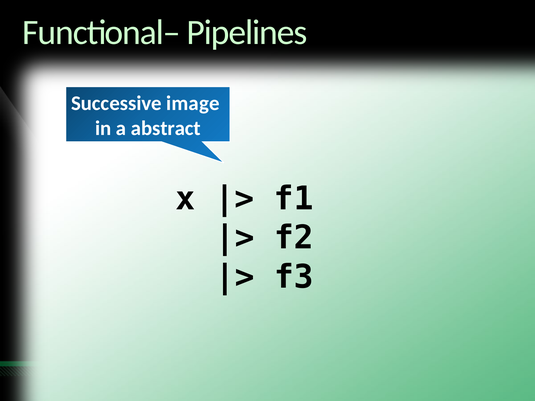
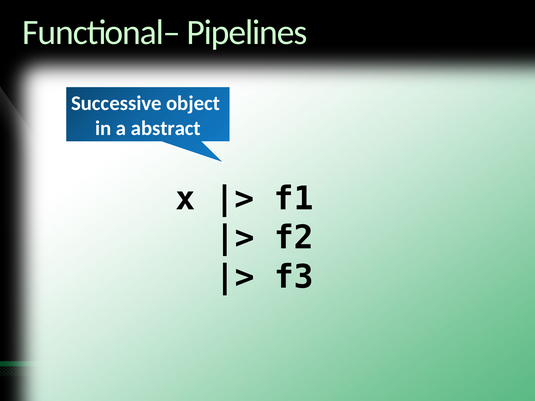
image: image -> object (193, 103)
